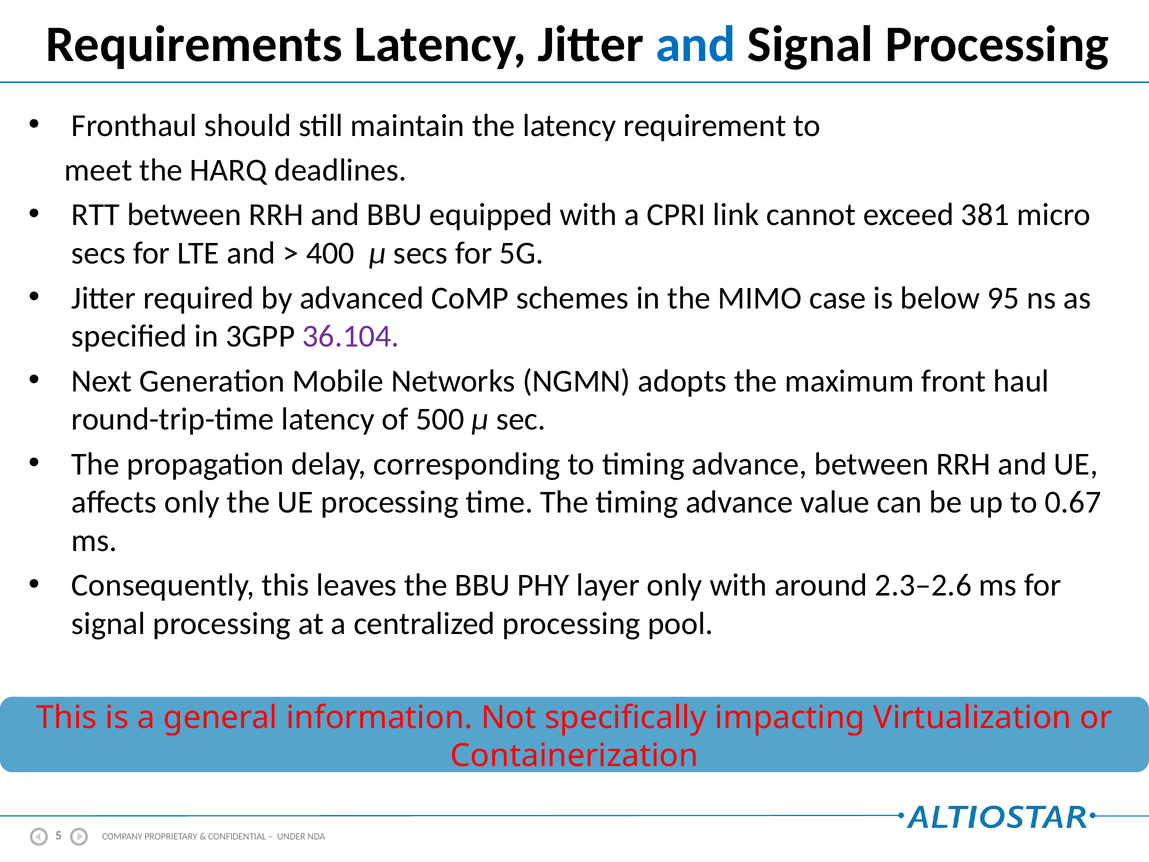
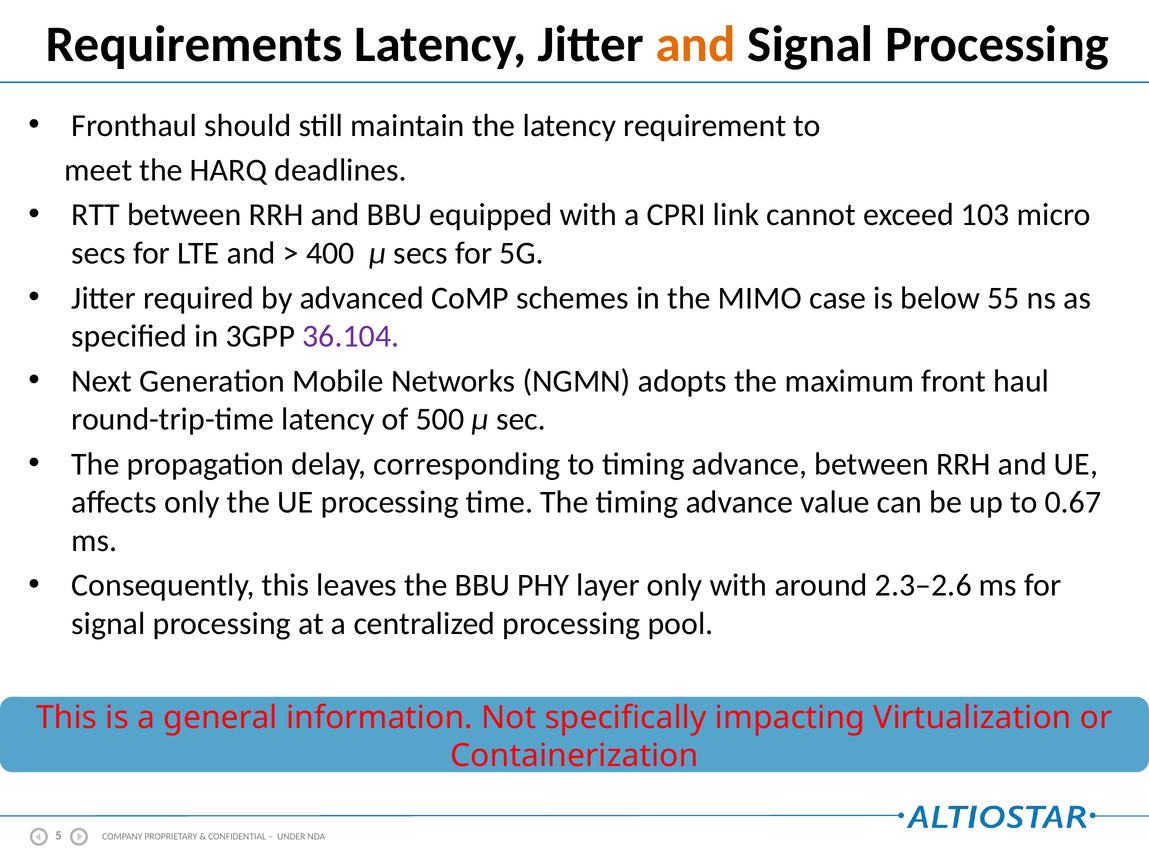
and colour: blue -> orange (696, 45)
381: 381 -> 103 (985, 215)
95: 95 -> 55 (1003, 298)
